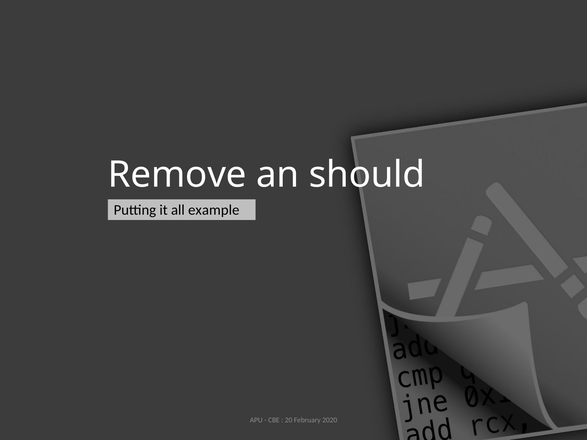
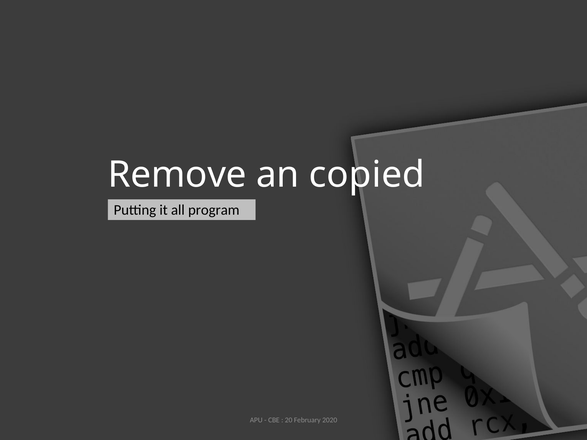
should: should -> copied (367, 175)
example: example -> program (214, 210)
